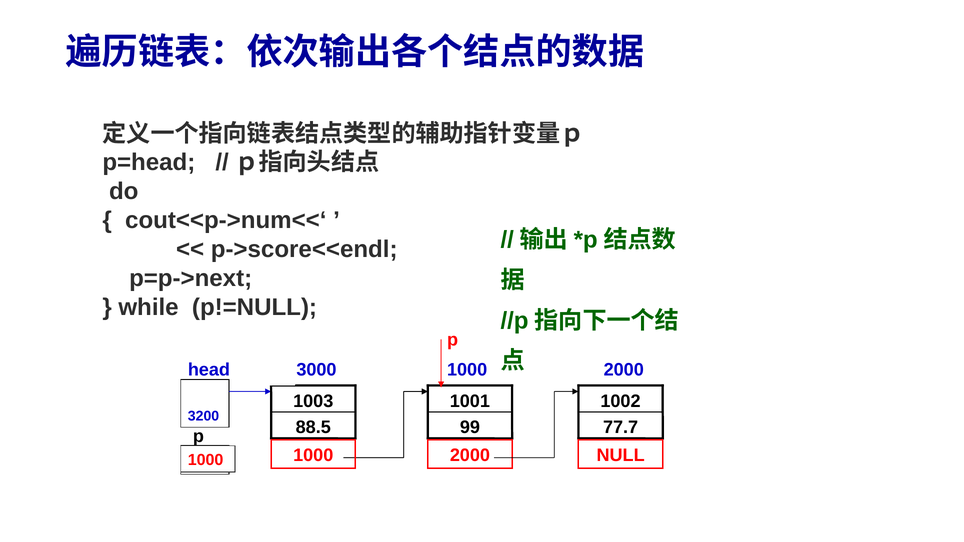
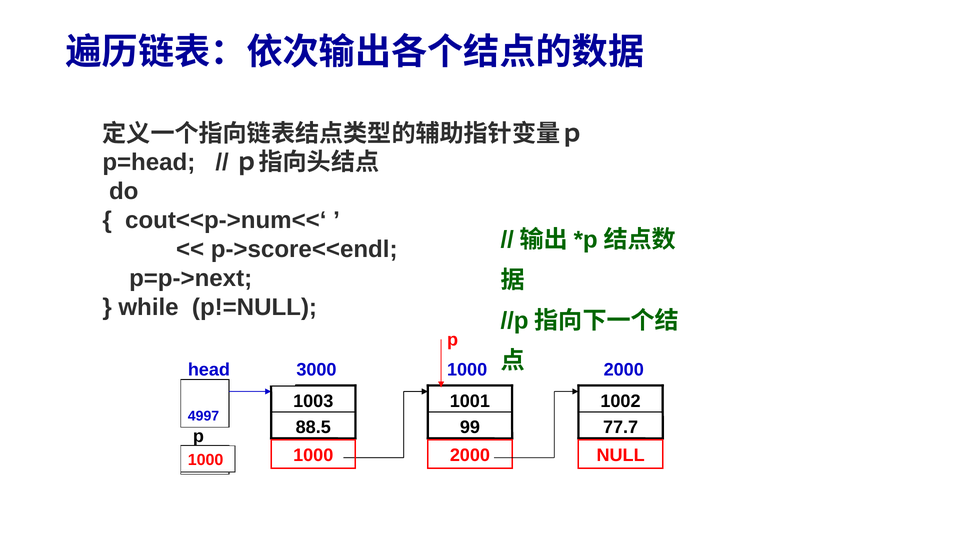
3200: 3200 -> 4997 (204, 416)
